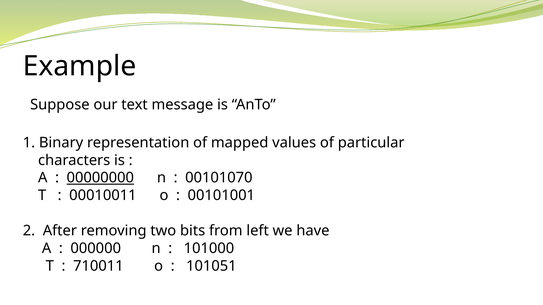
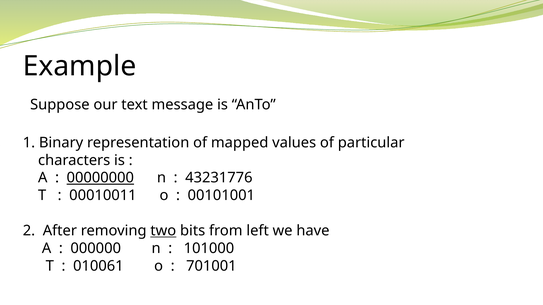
00101070: 00101070 -> 43231776 (219, 178)
two underline: none -> present (163, 231)
710011: 710011 -> 010061 (98, 266)
101051: 101051 -> 701001 (211, 266)
